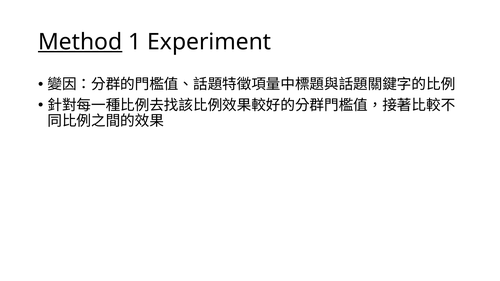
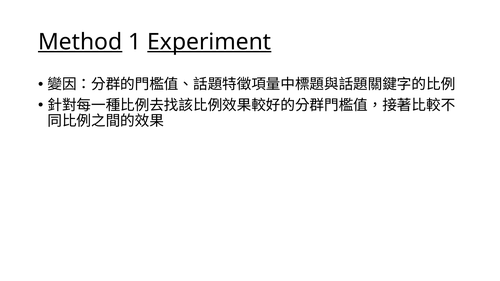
Experiment underline: none -> present (209, 42)
